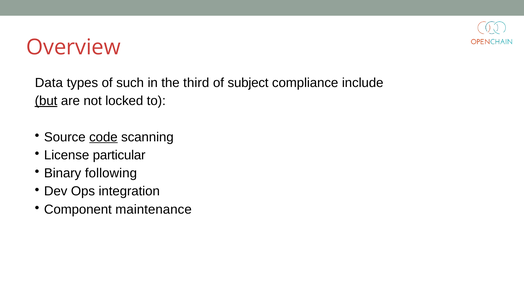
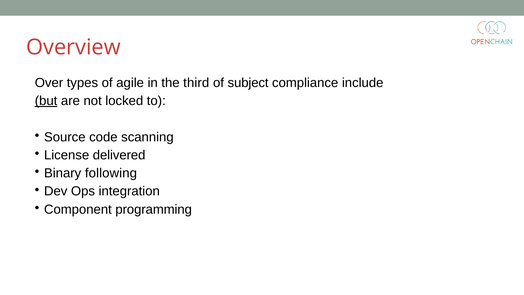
Data: Data -> Over (49, 83)
such: such -> agile (130, 83)
code underline: present -> none (103, 137)
particular: particular -> delivered (119, 155)
maintenance: maintenance -> programming (154, 209)
